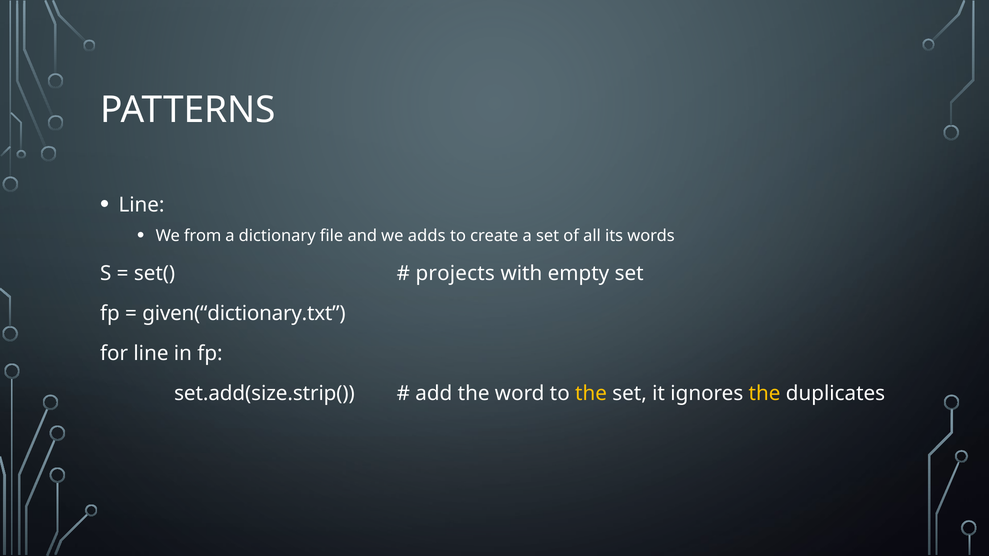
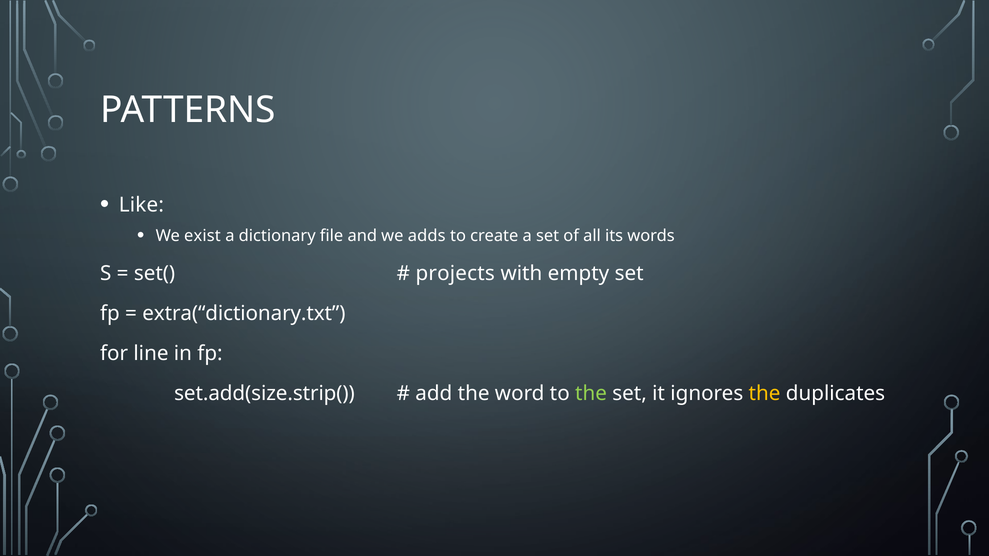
Line: Line -> Like (141, 205)
from: from -> exist (202, 236)
given(“dictionary.txt: given(“dictionary.txt -> extra(“dictionary.txt (244, 314)
the colour: yellow -> light green (591, 394)
